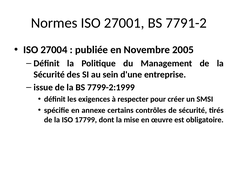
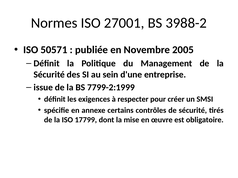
7791-2: 7791-2 -> 3988-2 (186, 23)
27004: 27004 -> 50571 (54, 50)
